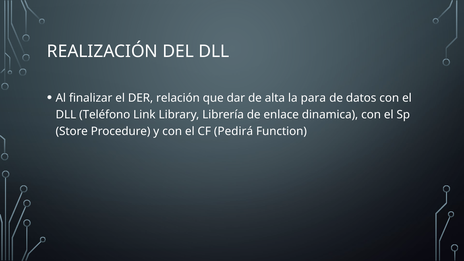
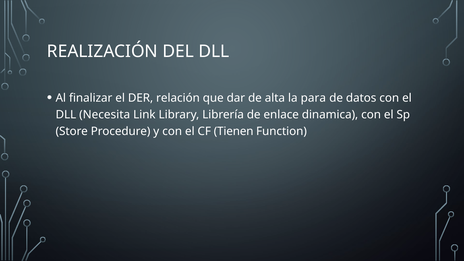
Teléfono: Teléfono -> Necesita (105, 115)
Pedirá: Pedirá -> Tienen (234, 131)
